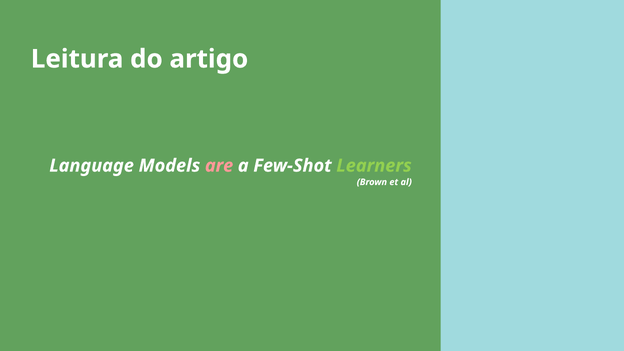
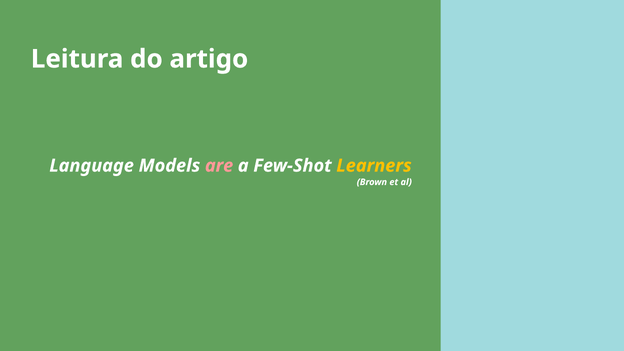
Learners colour: light green -> yellow (374, 166)
